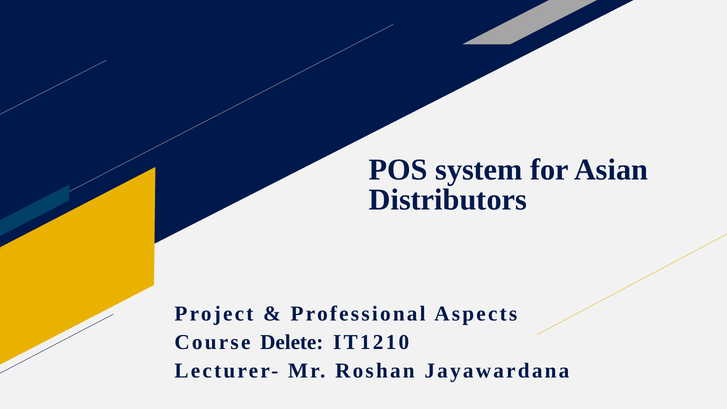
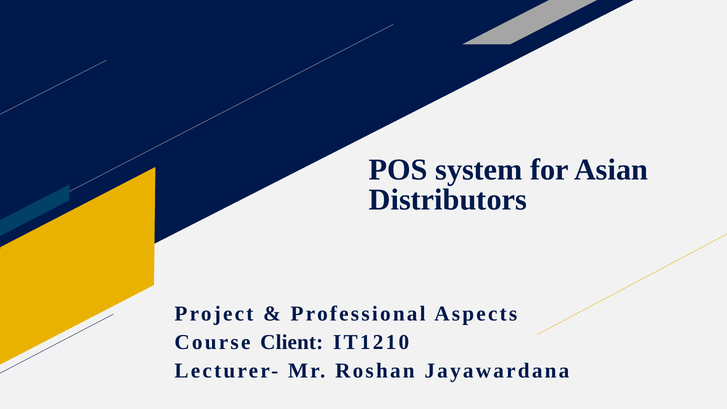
Delete: Delete -> Client (292, 342)
